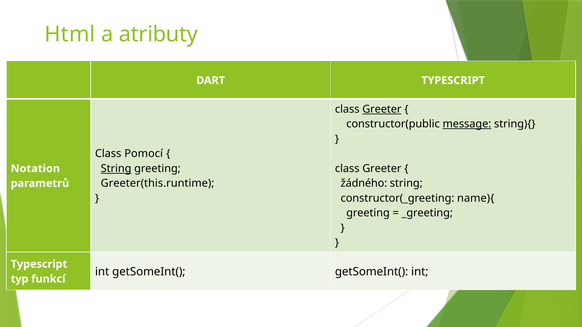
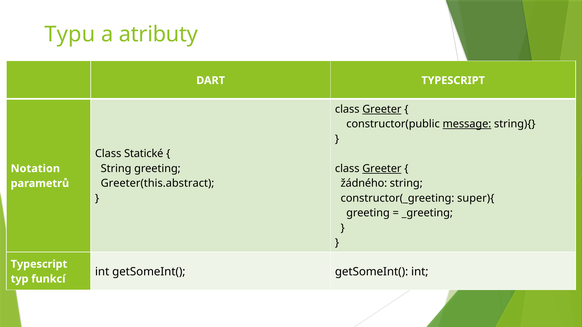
Html: Html -> Typu (70, 34)
Pomocí: Pomocí -> Statické (144, 154)
String underline: present -> none (116, 169)
Greeter underline: none -> present (382, 169)
Greeter(this.runtime: Greeter(this.runtime -> Greeter(this.abstract (158, 184)
name){: name){ -> super){ (476, 198)
